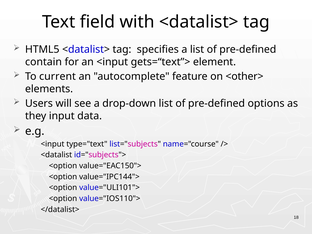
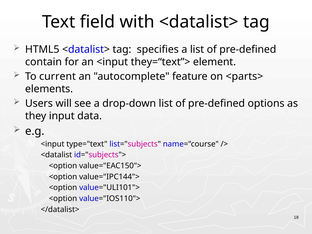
gets=“text”>: gets=“text”> -> they=“text”> (161, 62)
<other>: <other> -> <parts> (244, 76)
